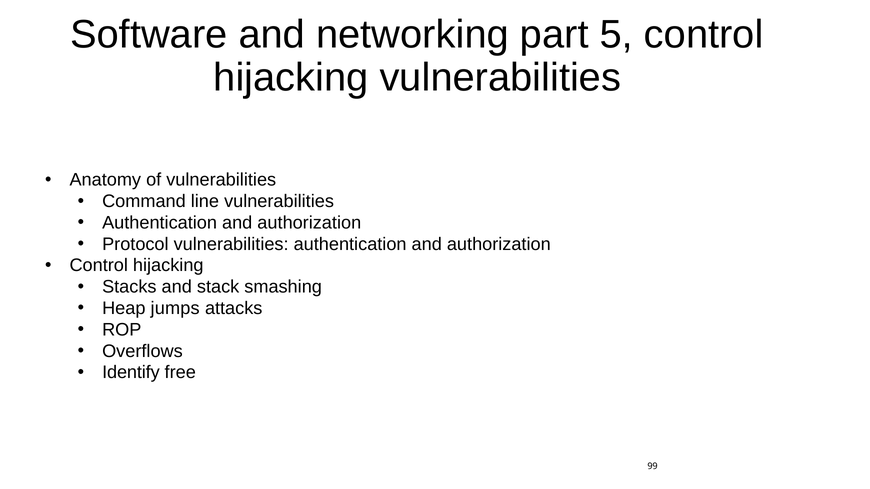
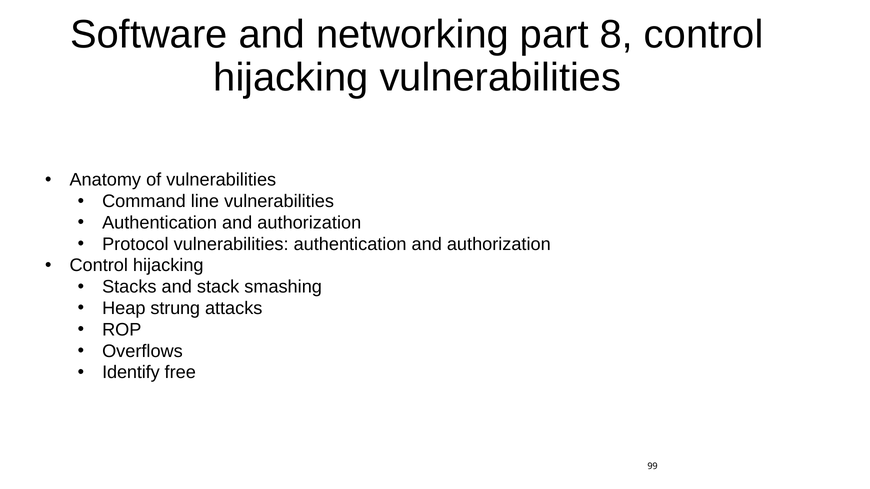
5: 5 -> 8 (616, 35)
jumps: jumps -> strung (175, 308)
